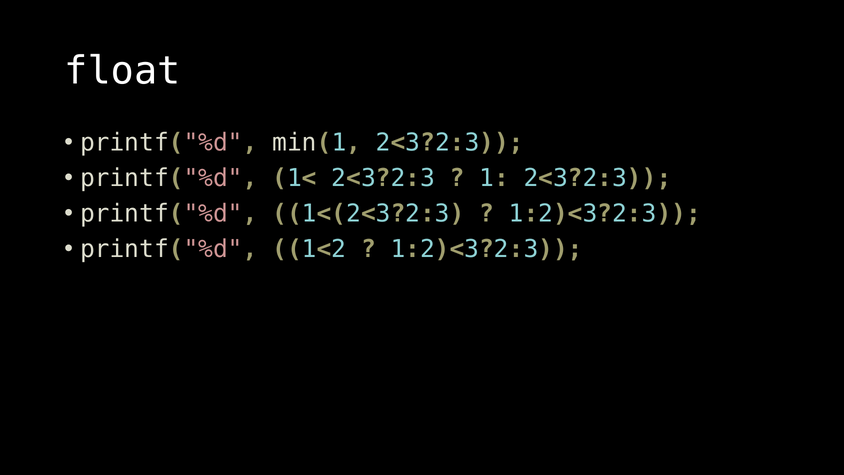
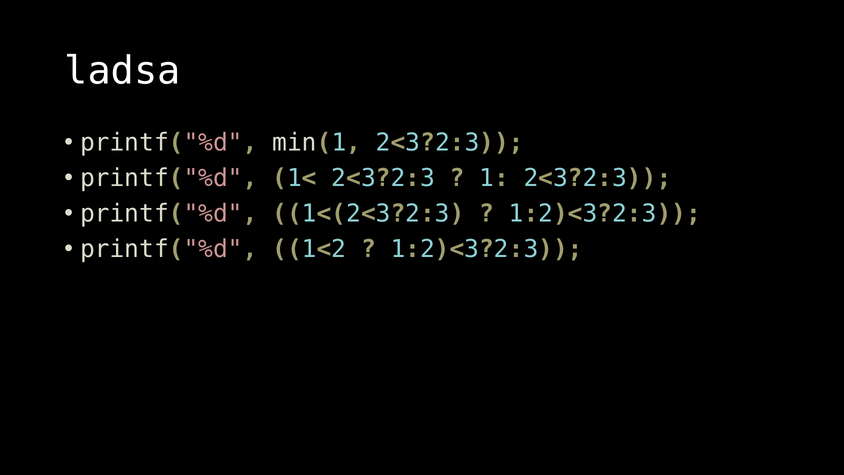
float: float -> ladsa (123, 71)
